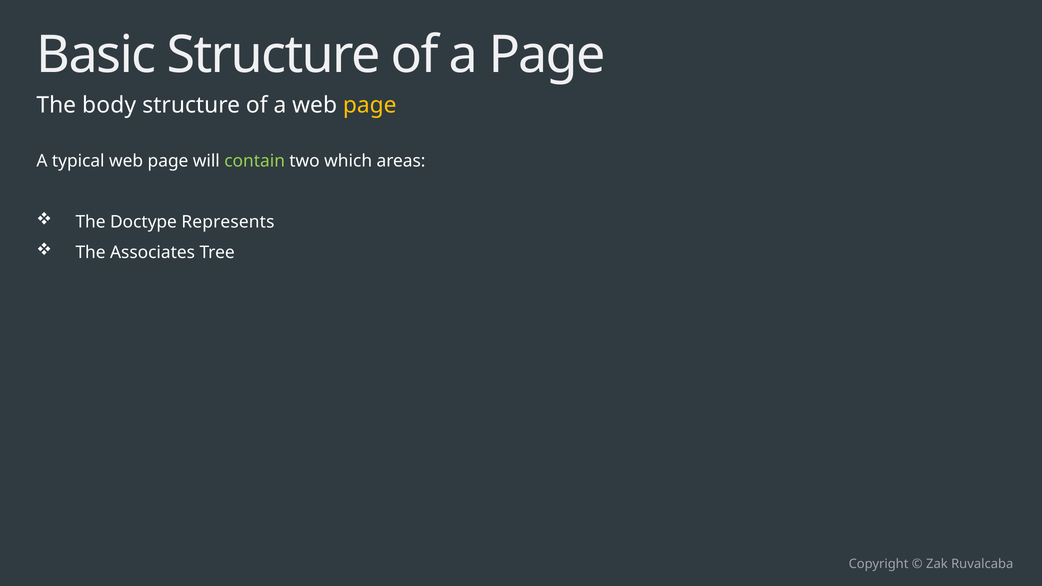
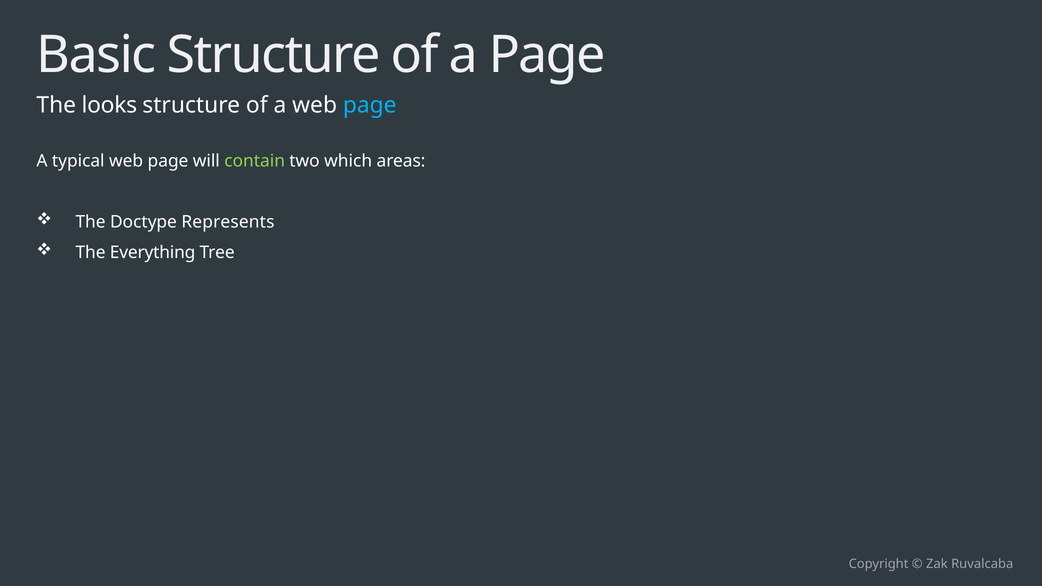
body: body -> looks (109, 105)
page colour: yellow -> light blue (370, 105)
Associates: Associates -> Everything (153, 253)
